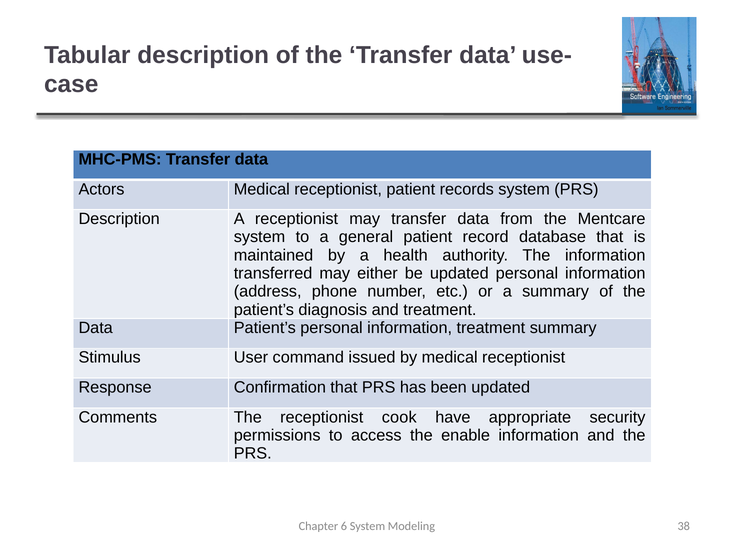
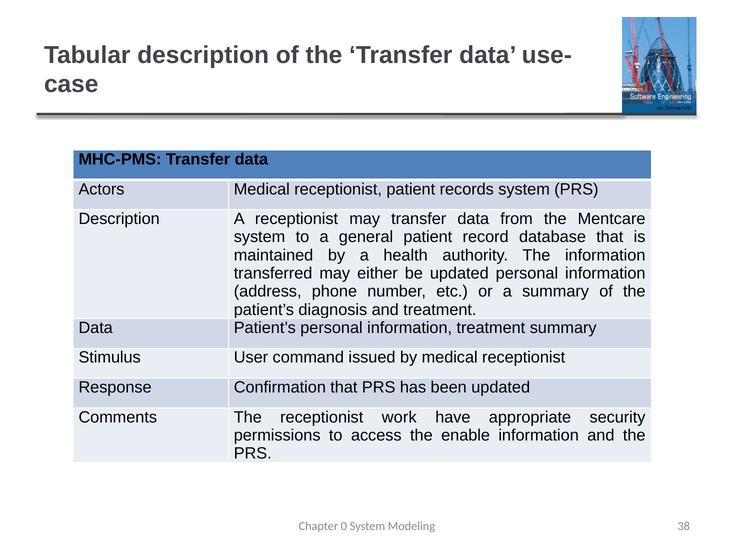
cook: cook -> work (399, 417)
6: 6 -> 0 (344, 526)
